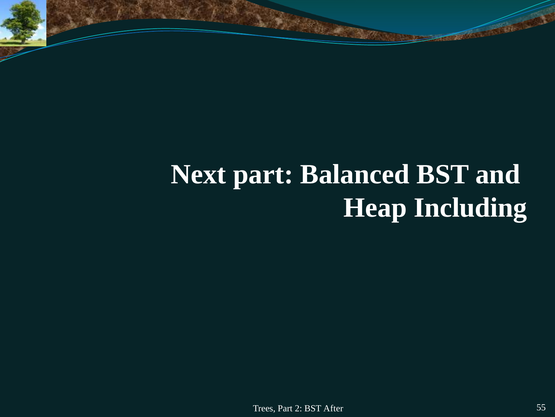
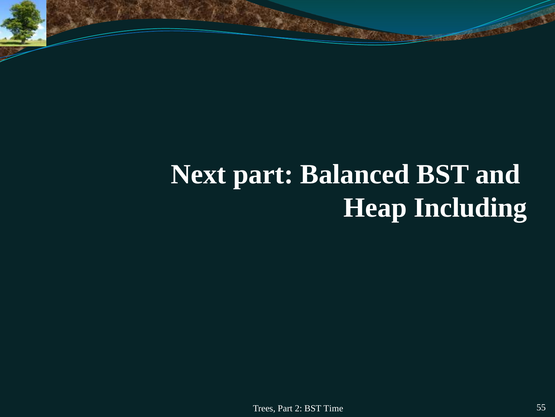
After: After -> Time (333, 408)
